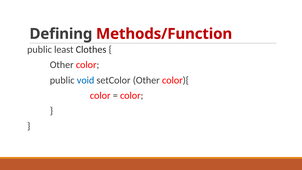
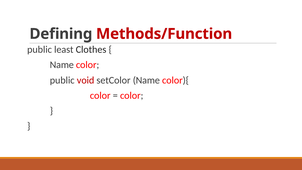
Other: Other -> Name (62, 65)
void colour: blue -> red (86, 80)
setColor Other: Other -> Name (146, 80)
